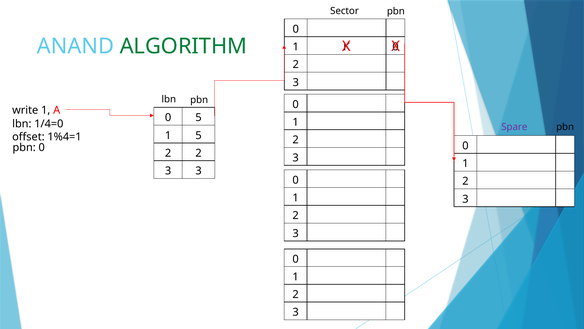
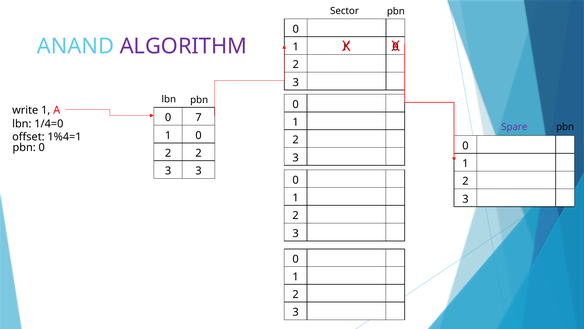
ALGORITHM colour: green -> purple (183, 46)
0 5: 5 -> 7 (199, 117)
1 5: 5 -> 0 (199, 135)
